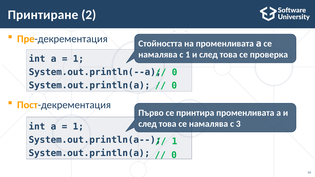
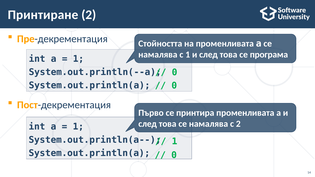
проверка: проверка -> програма (269, 55)
с 3: 3 -> 2 (238, 124)
